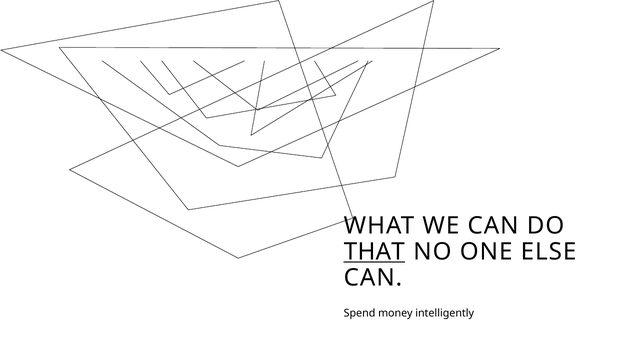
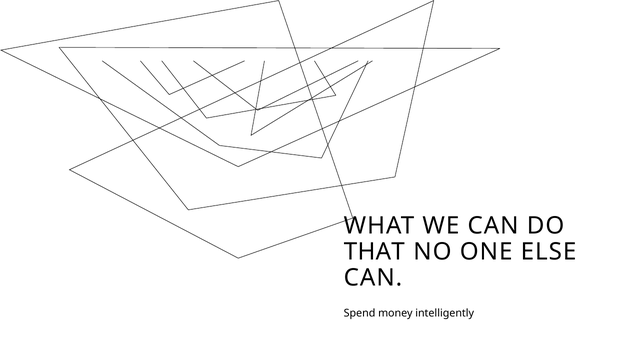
THAT underline: present -> none (374, 252)
